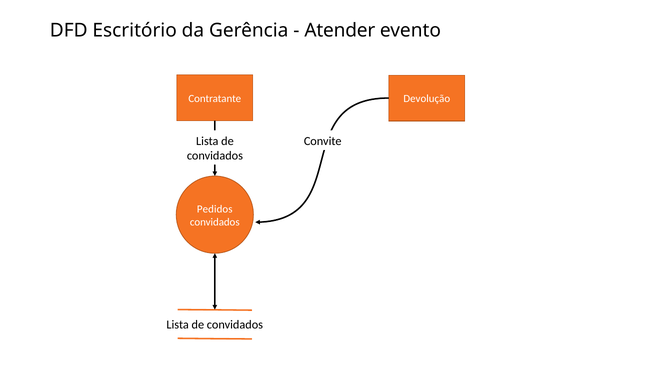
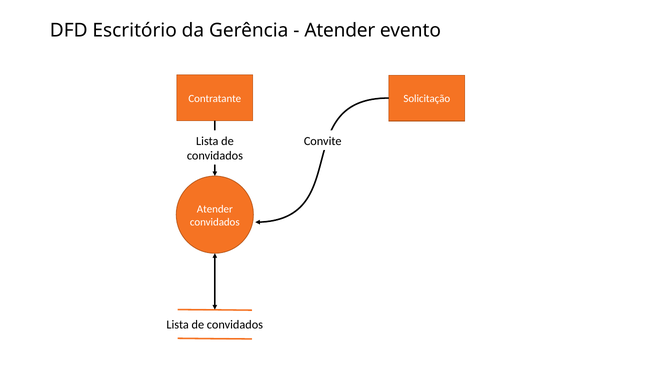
Devolução: Devolução -> Solicitação (427, 99)
Pedidos: Pedidos -> Atender (215, 209)
